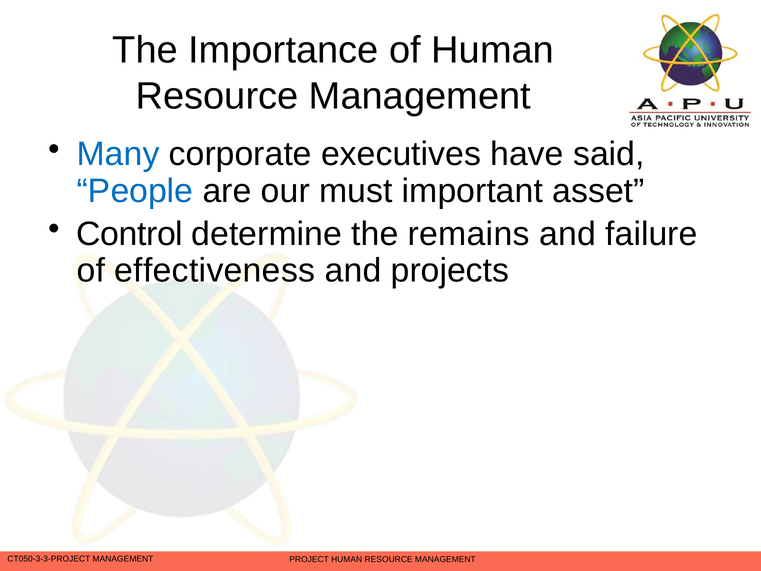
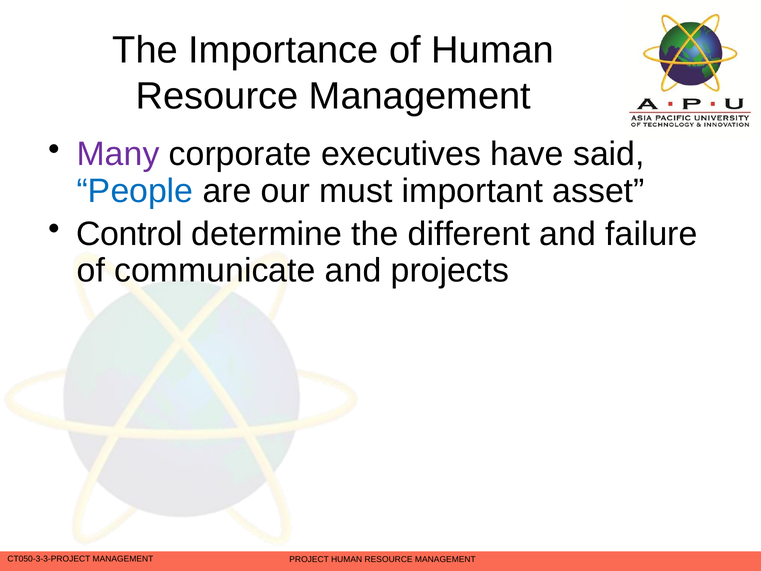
Many colour: blue -> purple (118, 154)
remains: remains -> different (469, 234)
effectiveness: effectiveness -> communicate (215, 271)
